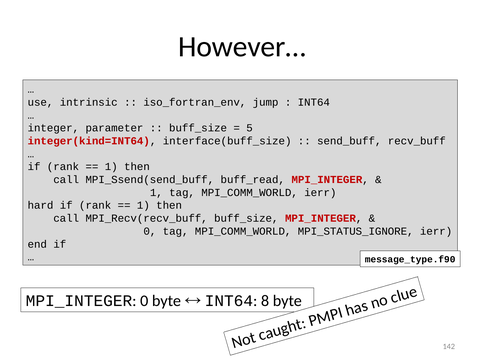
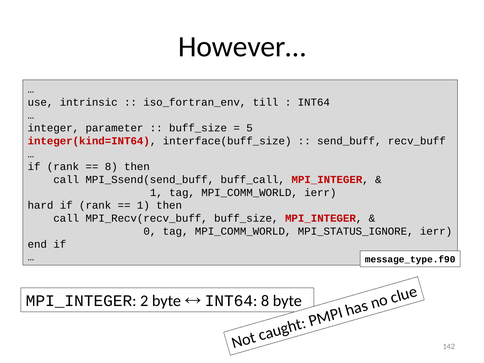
jump: jump -> till (266, 102)
1: 1 -> 8 (111, 167)
buff_read: buff_read -> buff_call (253, 180)
MPI_INTEGER 0: 0 -> 2 (144, 301)
